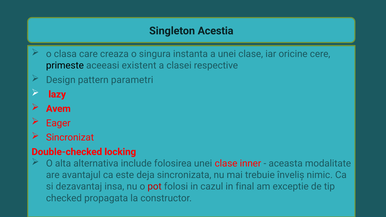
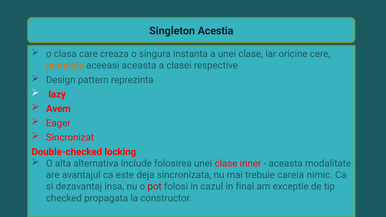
primeste colour: black -> orange (65, 66)
aceeasi existent: existent -> aceasta (139, 66)
parametri: parametri -> reprezinta (132, 80)
înveliș: înveliș -> careia (291, 175)
